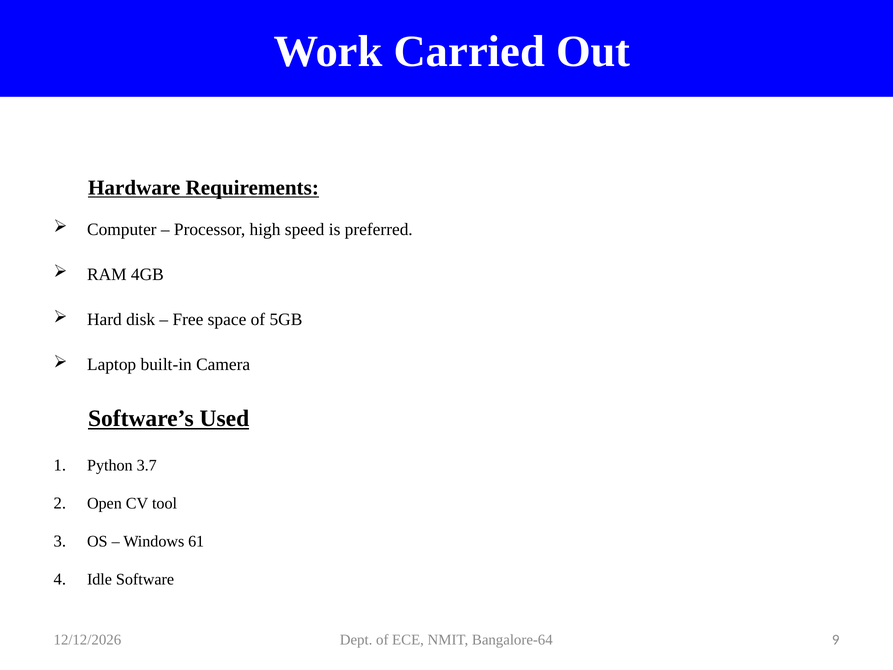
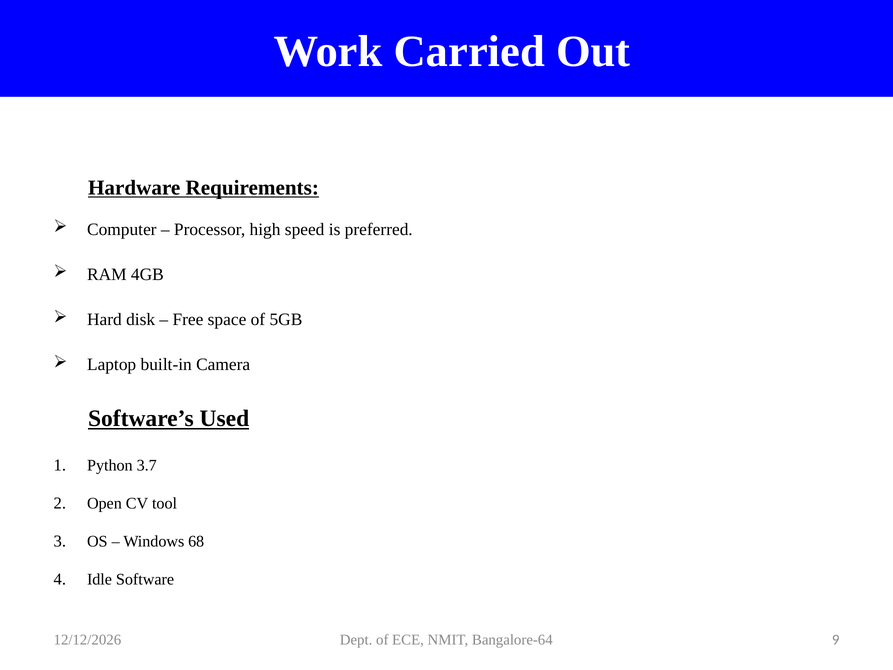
61: 61 -> 68 (196, 541)
